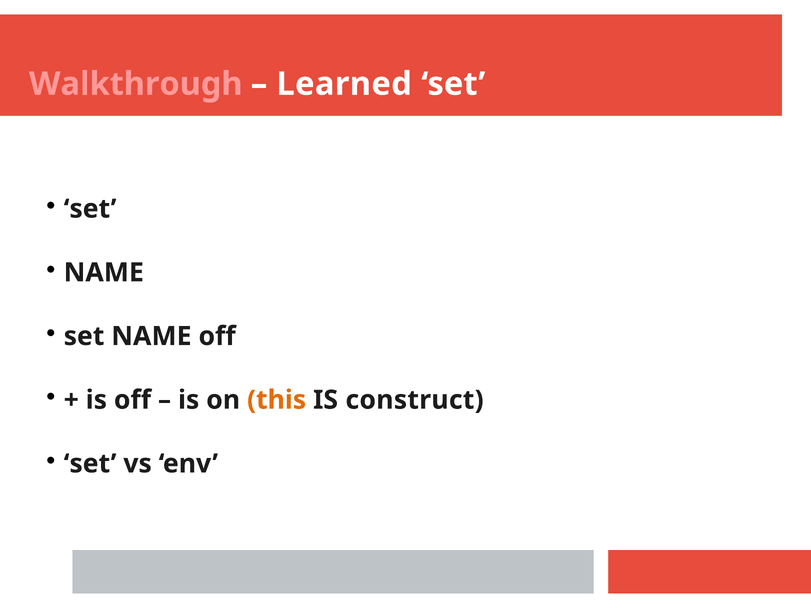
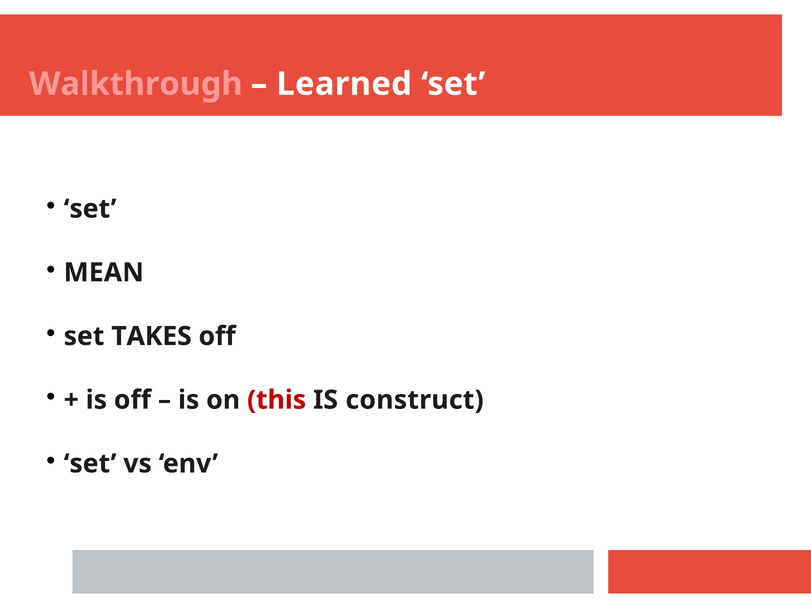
NAME: NAME -> MEAN (104, 273)
set NAME: NAME -> TAKES (152, 336)
this colour: orange -> red (277, 400)
